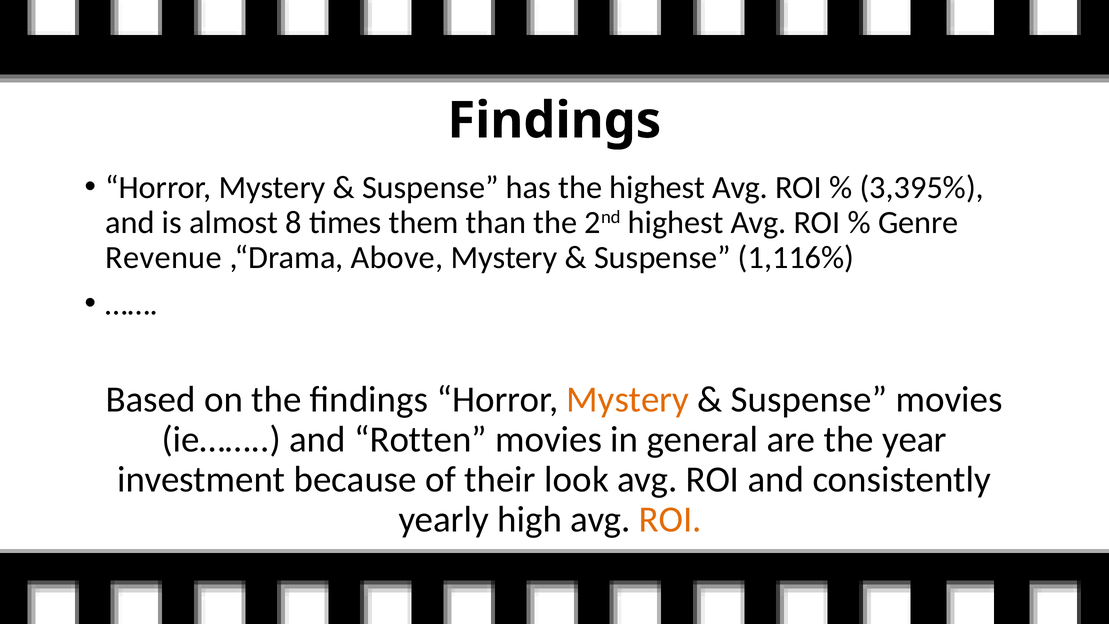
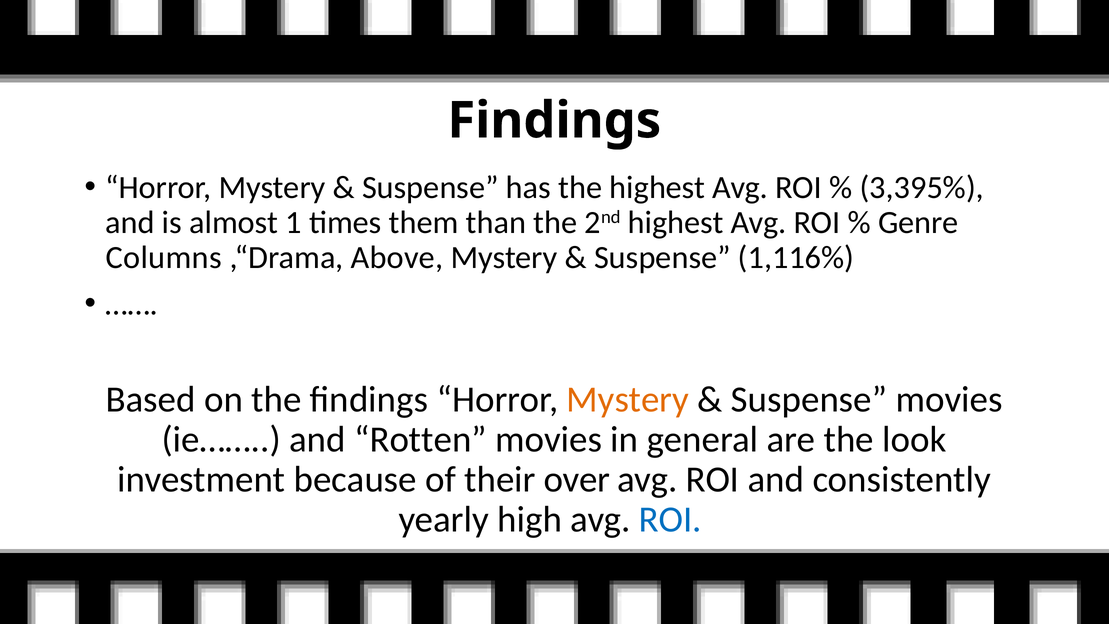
8: 8 -> 1 (294, 222)
Revenue: Revenue -> Columns (164, 257)
year: year -> look (914, 439)
look: look -> over (577, 479)
ROI colour: orange -> blue (670, 519)
